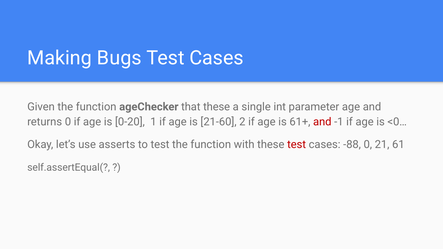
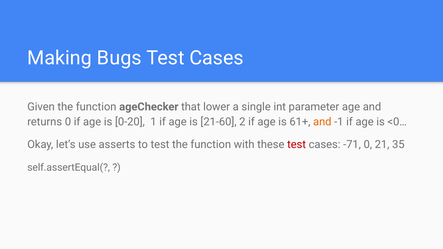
that these: these -> lower (217, 107)
and colour: red -> orange (322, 122)
-88: -88 -> -71 (352, 145)
61: 61 -> 35 (398, 145)
